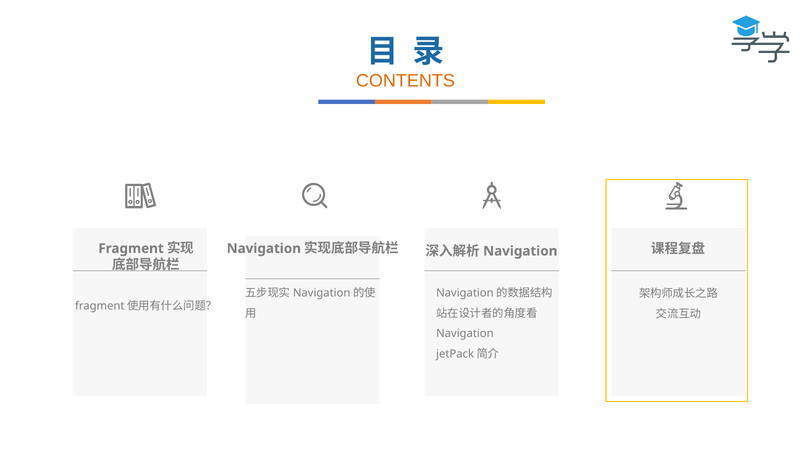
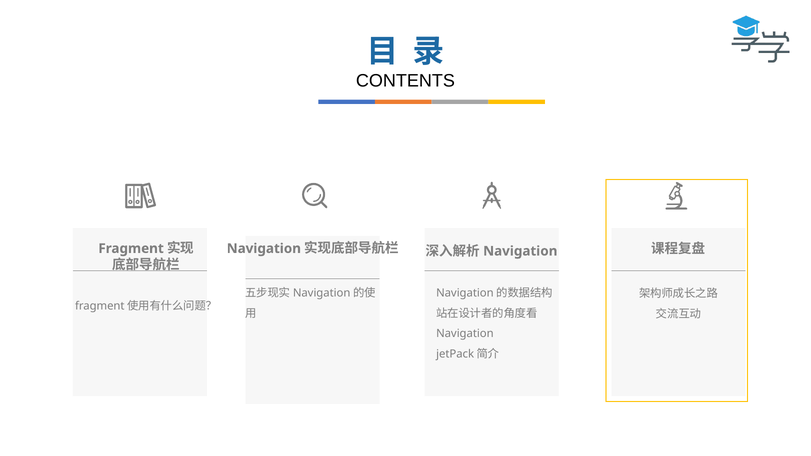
CONTENTS colour: orange -> black (405, 81)
